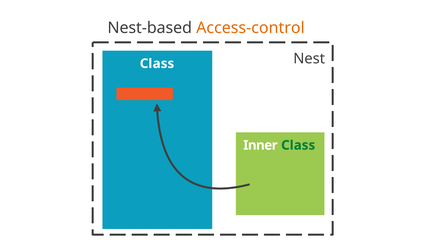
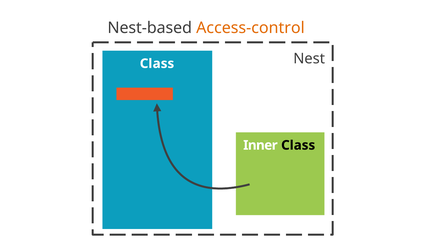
Class colour: green -> black (298, 145)
